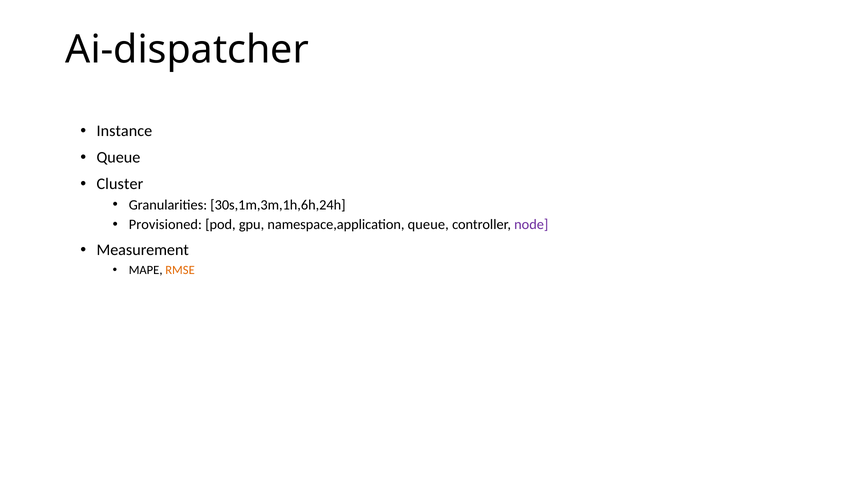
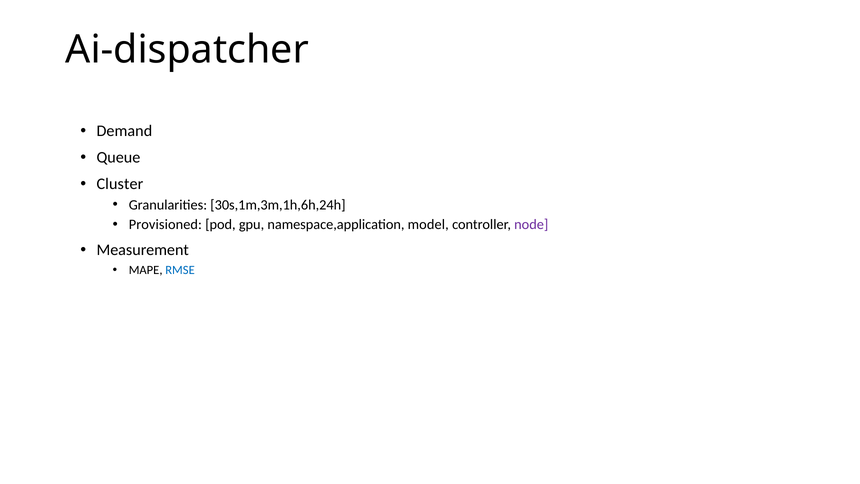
Instance: Instance -> Demand (124, 131)
namespace,application queue: queue -> model (428, 225)
RMSE colour: orange -> blue (180, 270)
